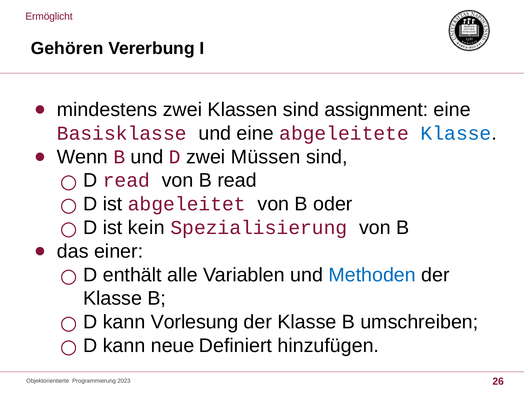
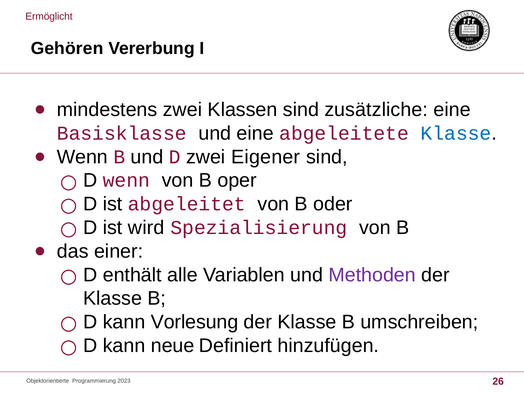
assignment: assignment -> zusätzliche (376, 110)
Müssen: Müssen -> Eigener (266, 157)
D read: read -> wenn (126, 181)
B read: read -> oper (237, 181)
kein: kein -> wird (146, 228)
Methoden colour: blue -> purple (372, 275)
